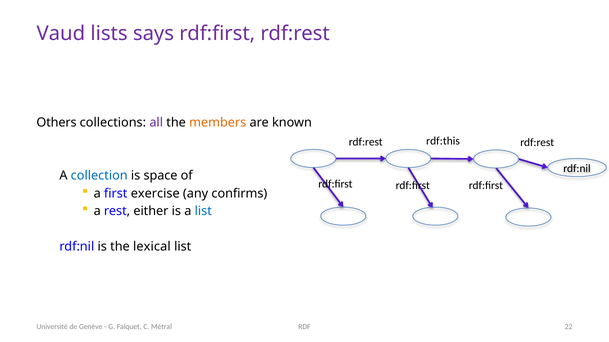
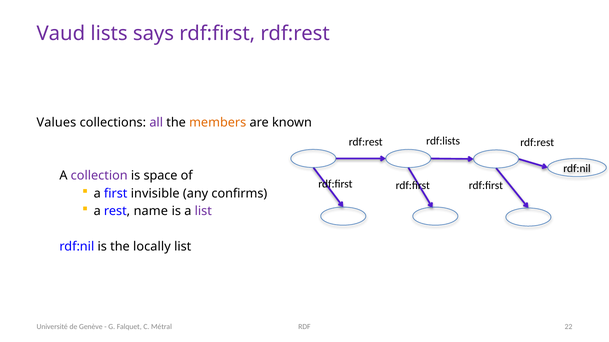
Others: Others -> Values (56, 123)
rdf:this: rdf:this -> rdf:lists (443, 141)
collection colour: blue -> purple (99, 176)
exercise: exercise -> invisible (155, 194)
either: either -> name (151, 212)
list colour: blue -> purple (203, 212)
lexical: lexical -> locally (152, 247)
